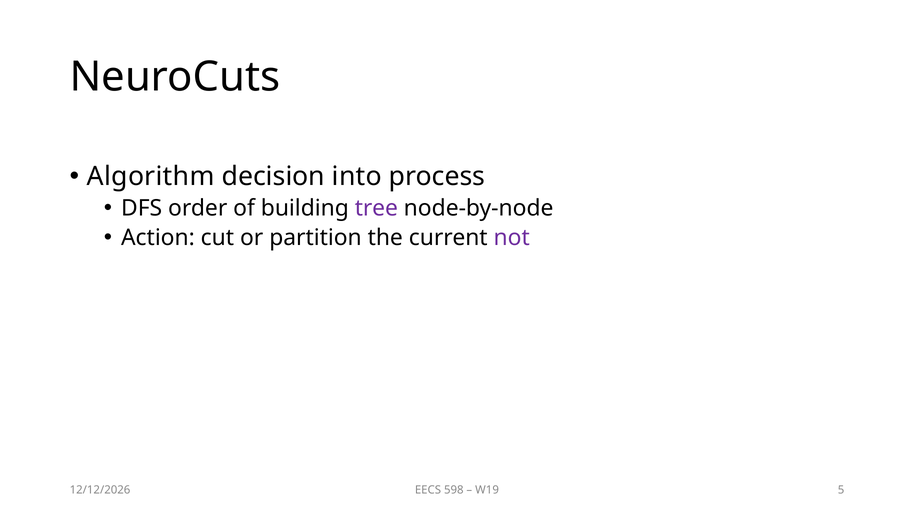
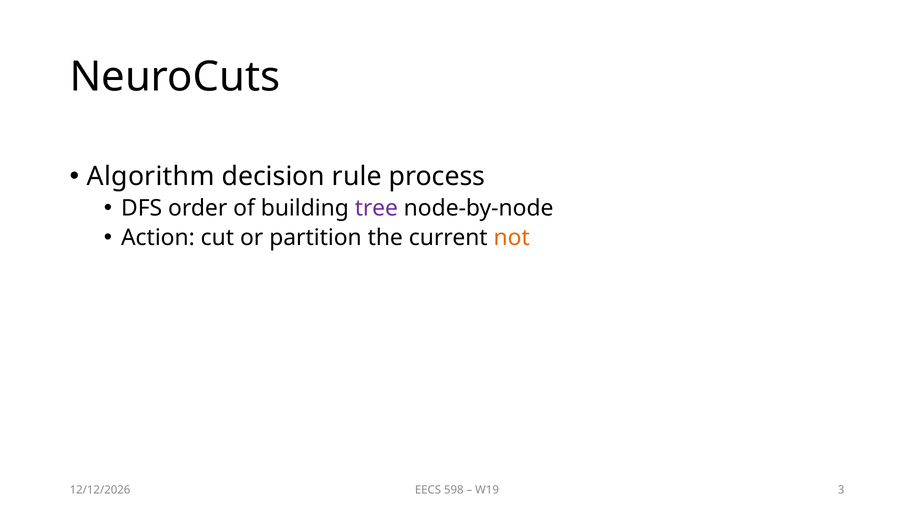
into: into -> rule (357, 177)
not colour: purple -> orange (512, 238)
5: 5 -> 3 (841, 490)
